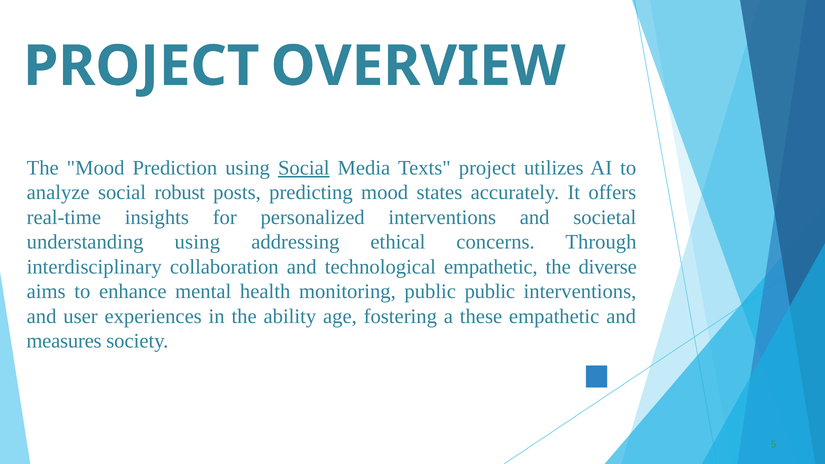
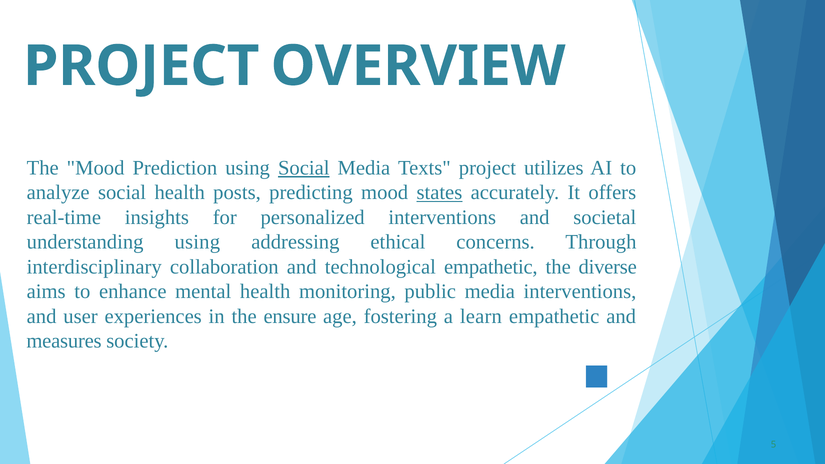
social robust: robust -> health (180, 193)
states underline: none -> present (439, 193)
public public: public -> media (490, 292)
ability: ability -> ensure (290, 316)
these: these -> learn (481, 316)
